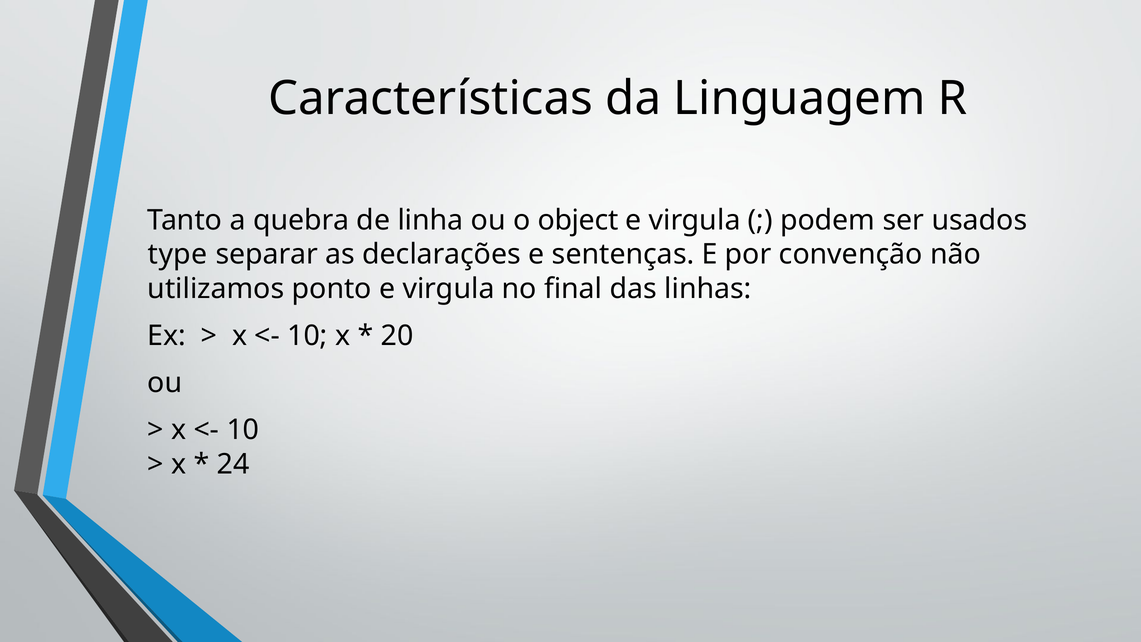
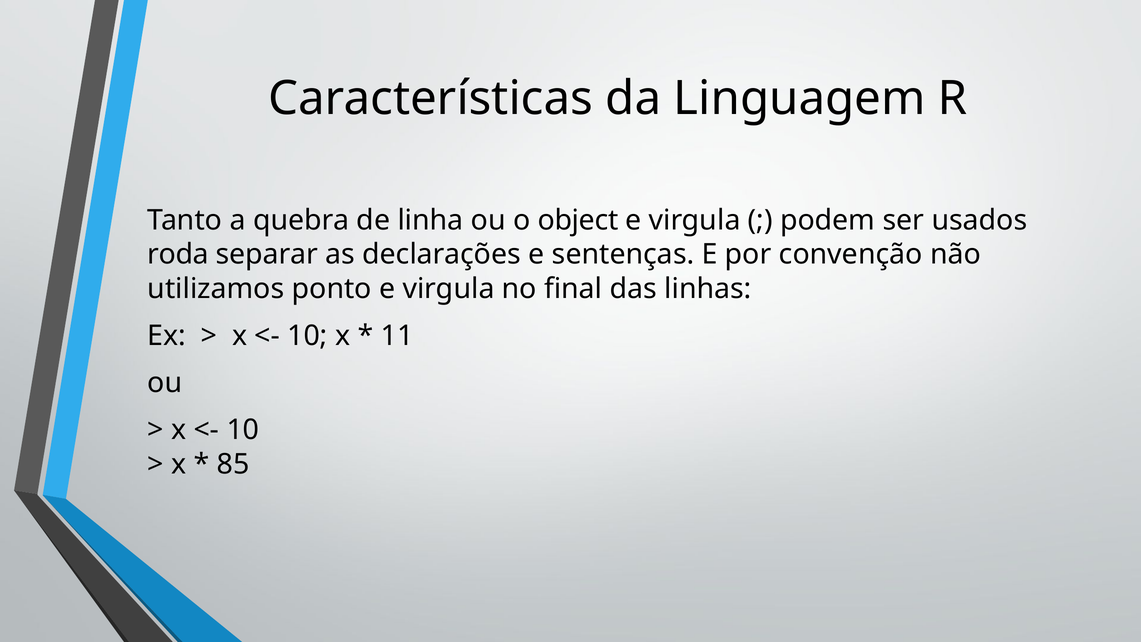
type: type -> roda (178, 254)
20: 20 -> 11 (397, 336)
24: 24 -> 85 (233, 464)
